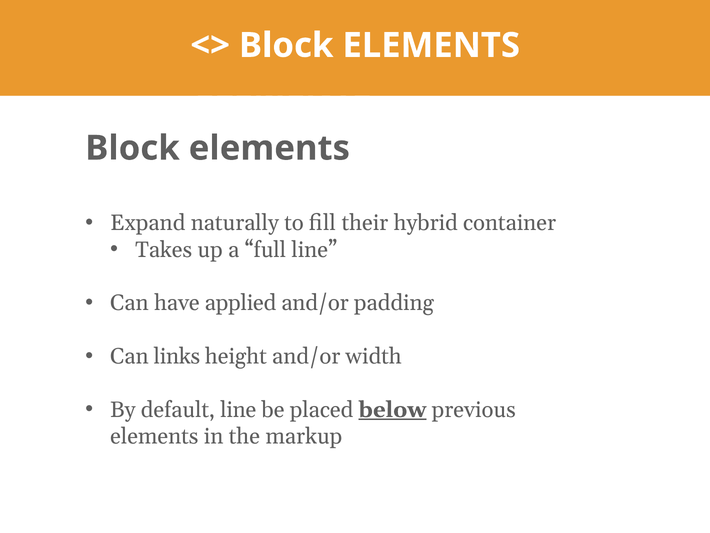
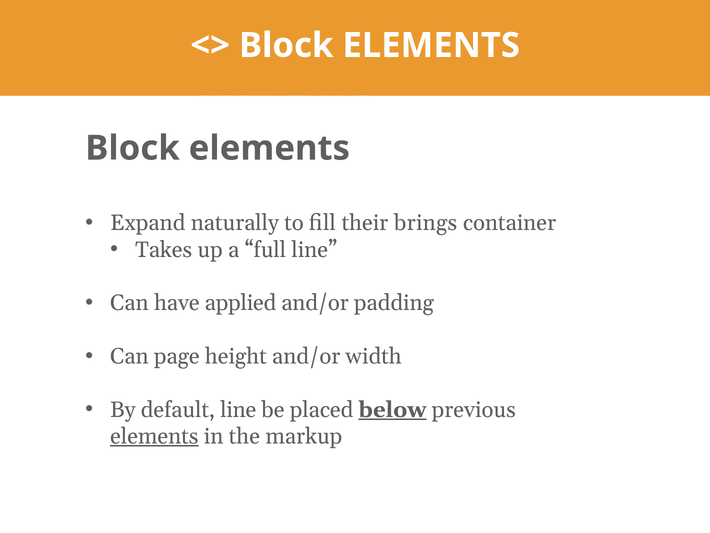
hybrid: hybrid -> brings (426, 223)
links: links -> page (177, 356)
elements underline: none -> present (154, 436)
